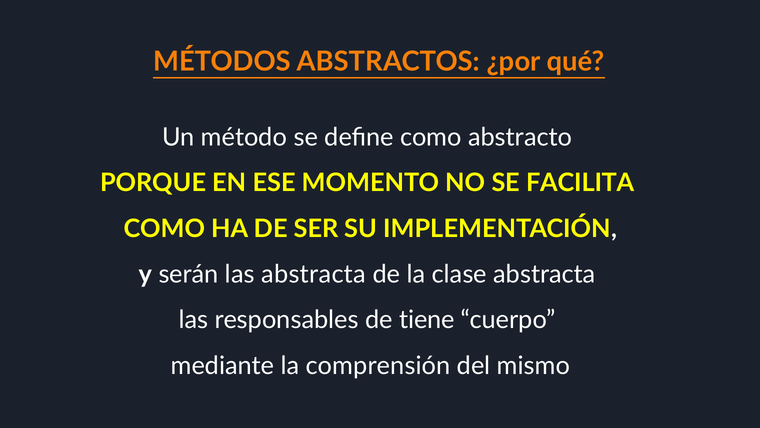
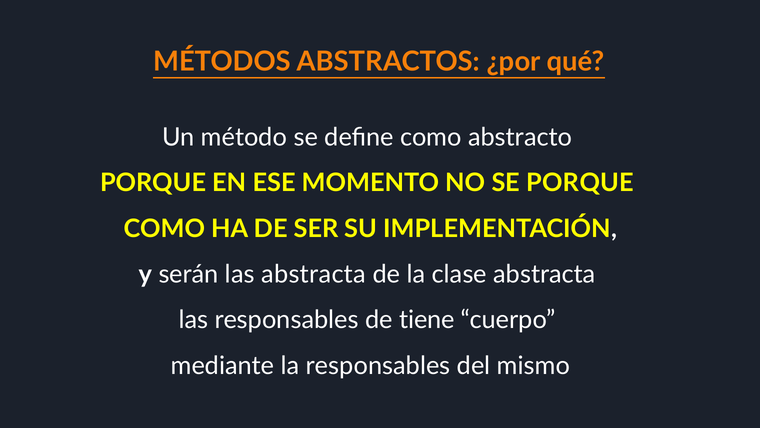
SE FACILITA: FACILITA -> PORQUE (580, 183)
la comprensión: comprensión -> responsables (378, 365)
